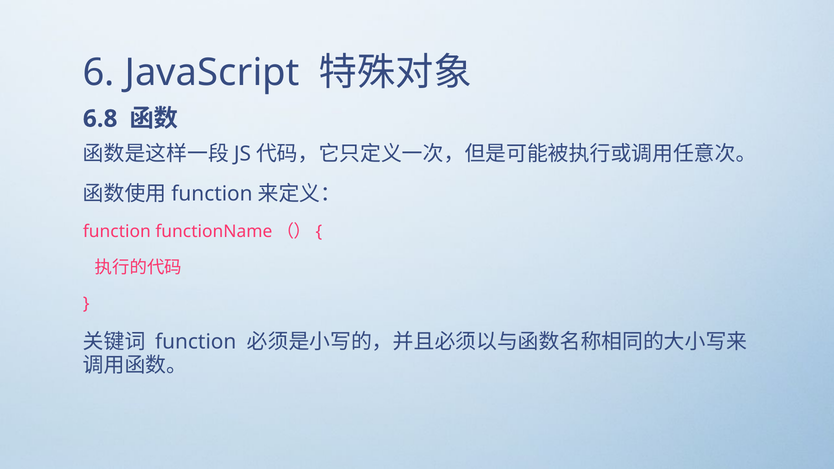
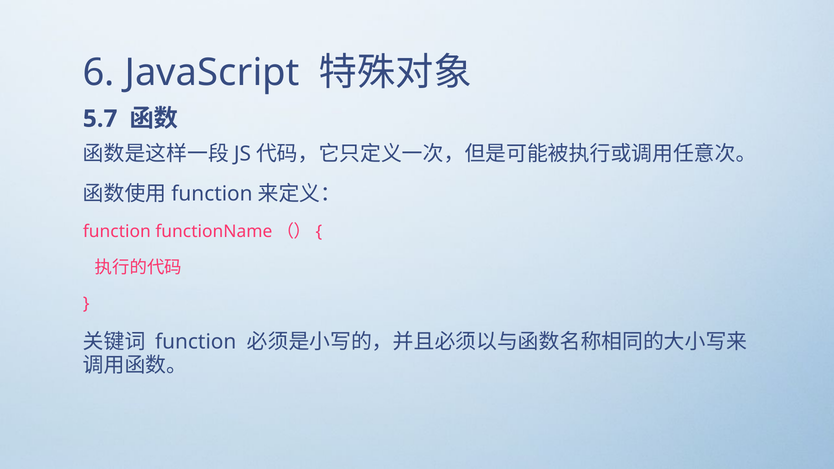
6.8: 6.8 -> 5.7 (100, 119)
